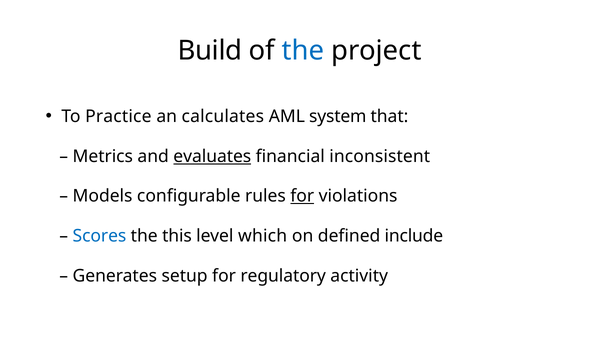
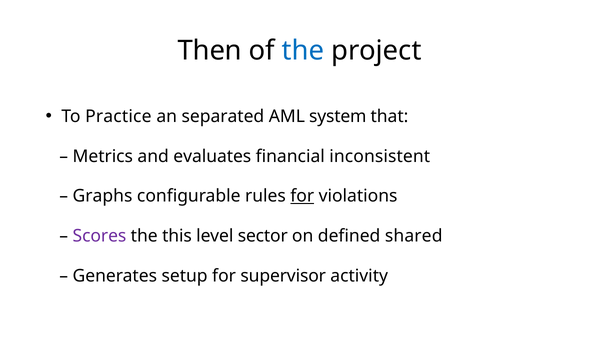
Build: Build -> Then (210, 50)
calculates: calculates -> separated (223, 116)
evaluates underline: present -> none (212, 156)
Models: Models -> Graphs (103, 196)
Scores colour: blue -> purple (99, 236)
which: which -> sector (263, 236)
include: include -> shared (414, 236)
regulatory: regulatory -> supervisor (283, 275)
